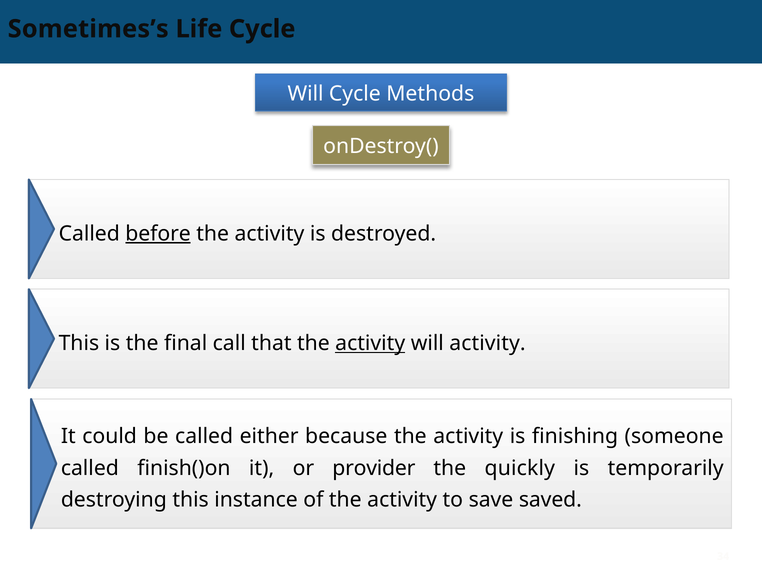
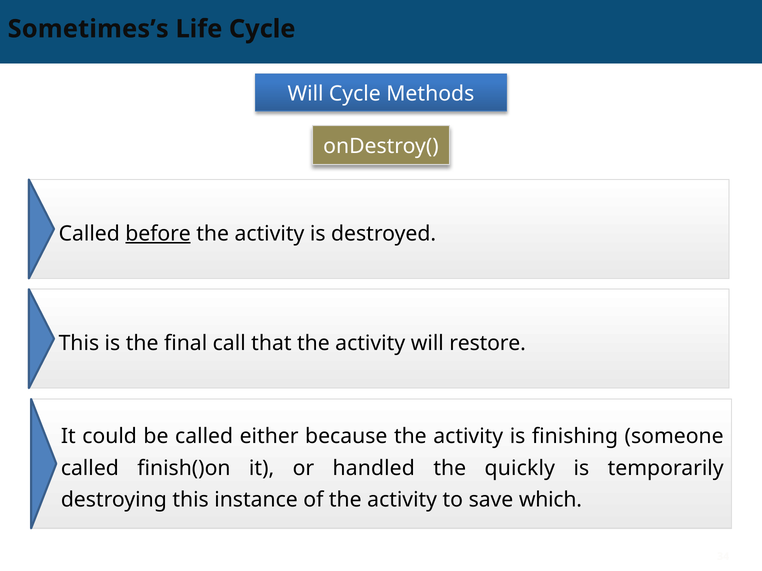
activity underline: present -> none (370, 344)
will activity: activity -> restore (488, 344)
provider: provider -> handled (374, 469)
saved: saved -> which (550, 500)
